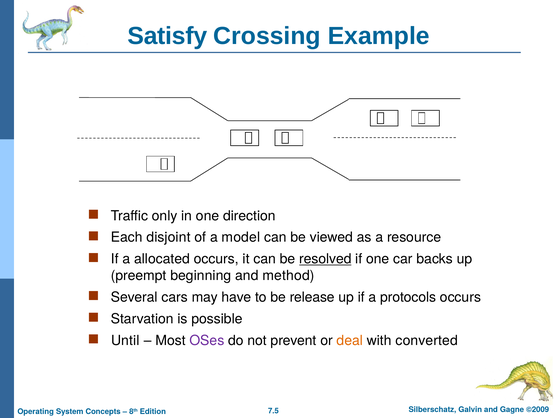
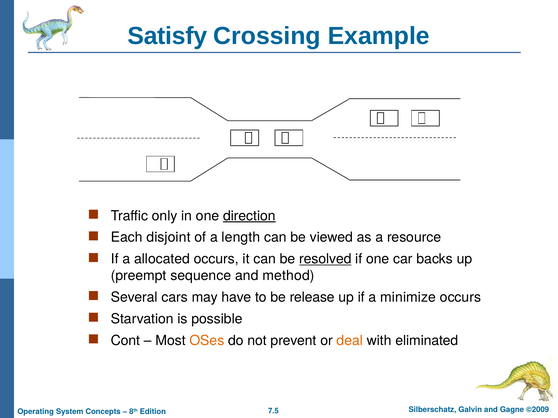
direction underline: none -> present (249, 216)
model: model -> length (241, 238)
beginning: beginning -> sequence (201, 276)
protocols: protocols -> minimize (408, 298)
Until: Until -> Cont (125, 341)
OSes colour: purple -> orange (207, 341)
converted: converted -> eliminated (427, 341)
